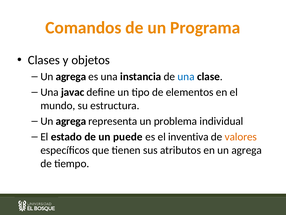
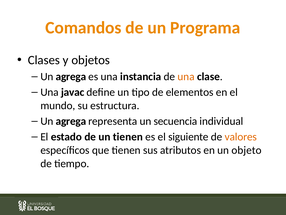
una colour: blue -> orange (186, 76)
problema: problema -> secuencia (175, 121)
un puede: puede -> tienen (128, 137)
inventiva: inventiva -> siguiente (188, 137)
en un agrega: agrega -> objeto (247, 150)
